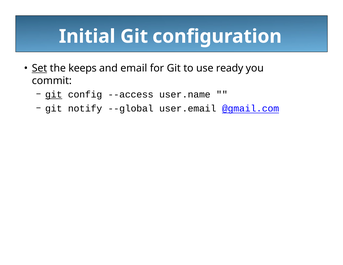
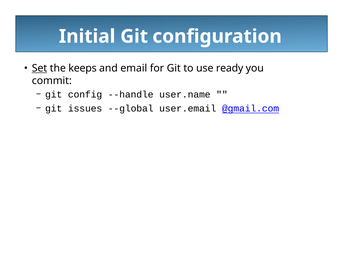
git underline: present -> none (54, 95)
--access: --access -> --handle (131, 95)
notify: notify -> issues (85, 108)
